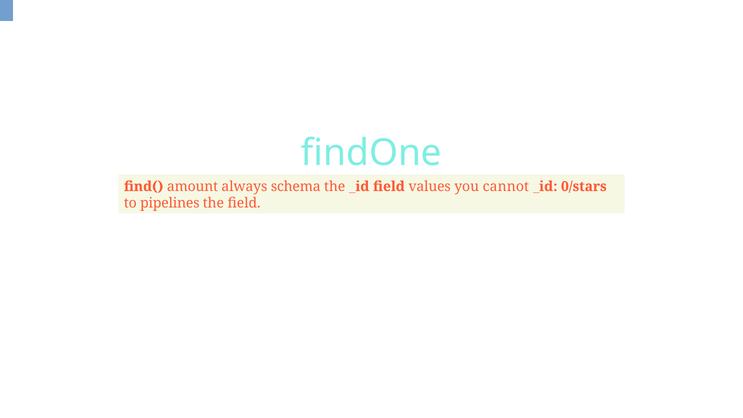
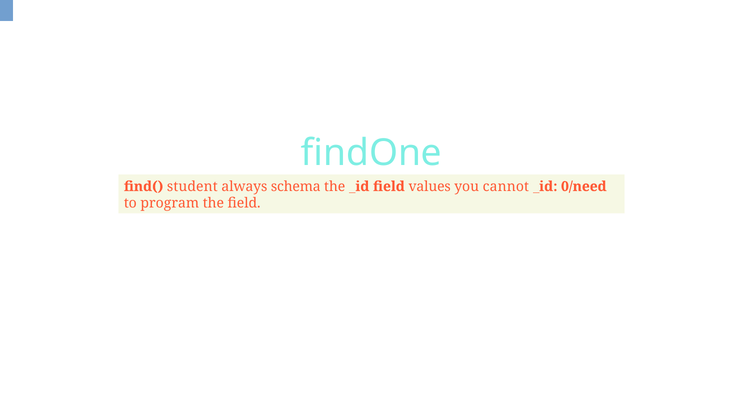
amount: amount -> student (192, 186)
0/stars: 0/stars -> 0/need (584, 186)
pipelines: pipelines -> program (170, 203)
